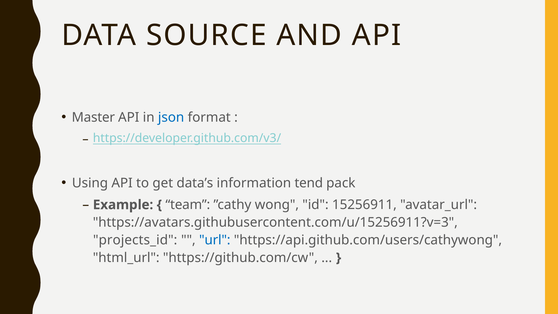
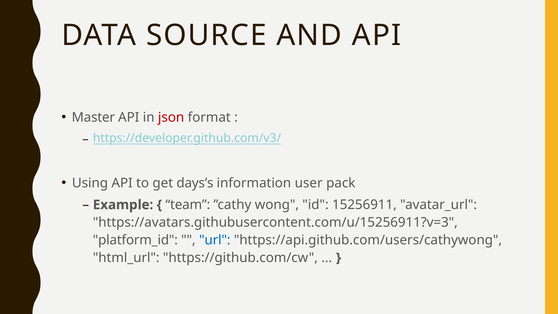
json colour: blue -> red (171, 117)
data’s: data’s -> days’s (195, 183)
tend: tend -> user (309, 183)
projects_id: projects_id -> platform_id (135, 240)
